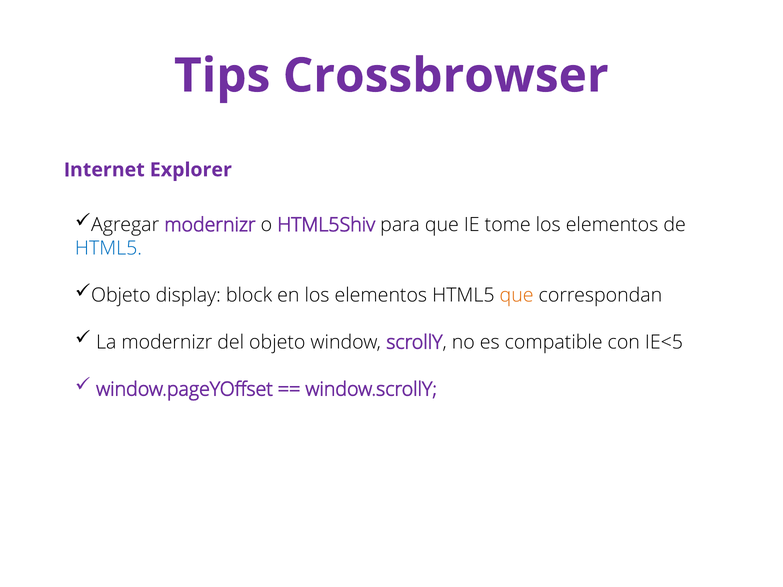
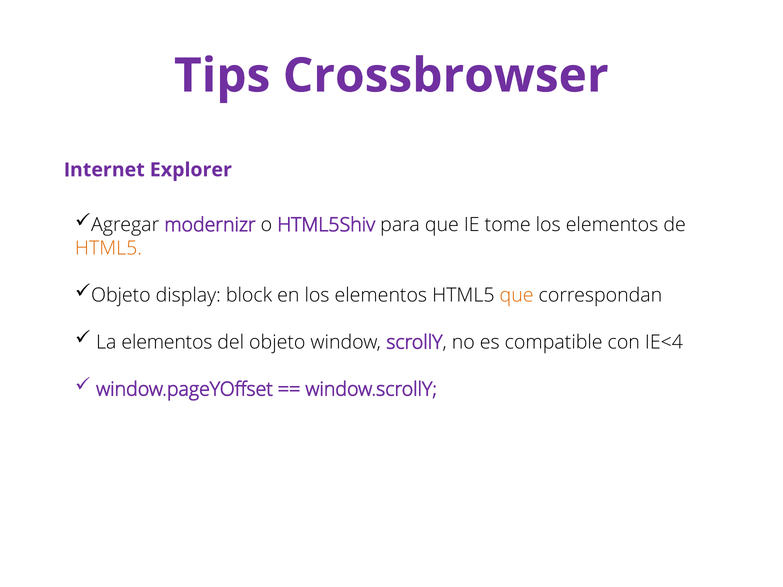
HTML5 colour: blue -> orange (108, 248)
La modernizr: modernizr -> elementos (167, 342)
IE<5: IE<5 -> IE<4 (664, 342)
